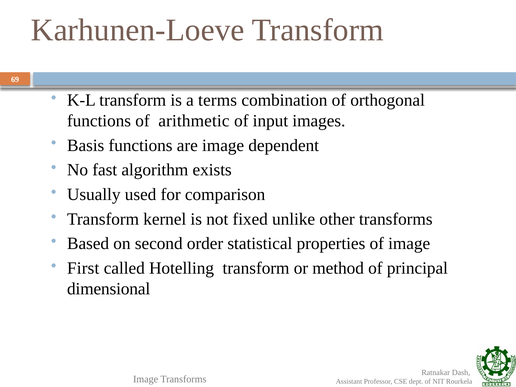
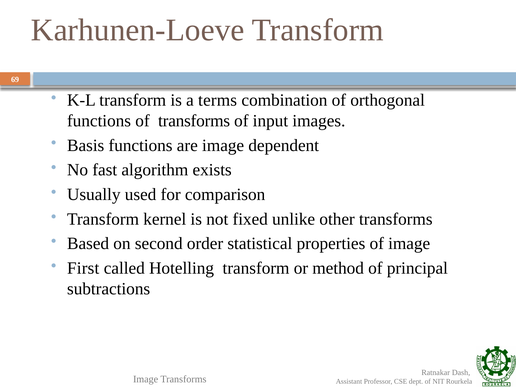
of arithmetic: arithmetic -> transforms (194, 121)
dimensional: dimensional -> subtractions (109, 289)
